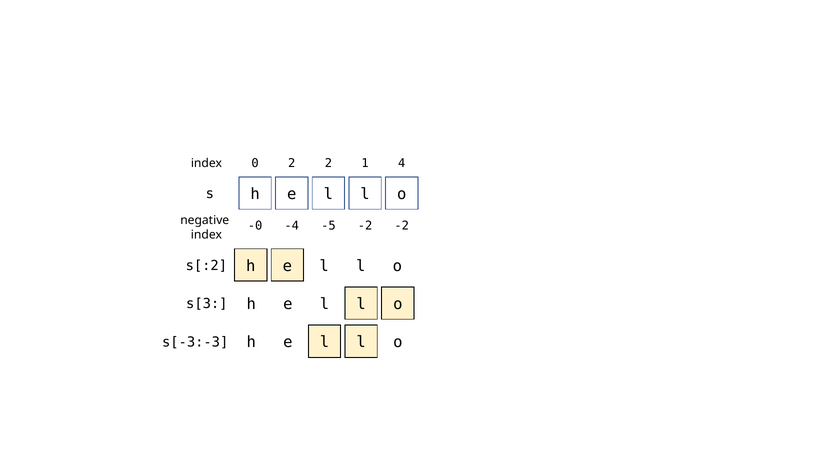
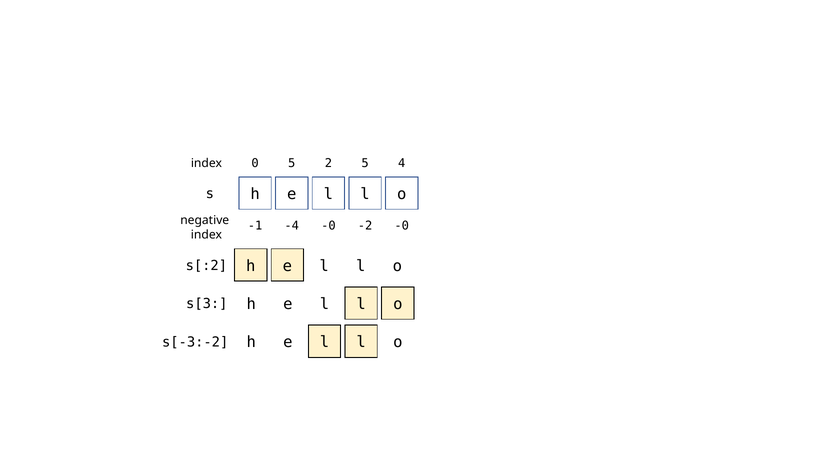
0 2: 2 -> 5 (292, 163)
2 1: 1 -> 5 (365, 163)
-0: -0 -> -1 (255, 226)
-4 -5: -5 -> -0 (328, 226)
-2 -2: -2 -> -0 (402, 226)
s[-3:-3: s[-3:-3 -> s[-3:-2 (195, 342)
